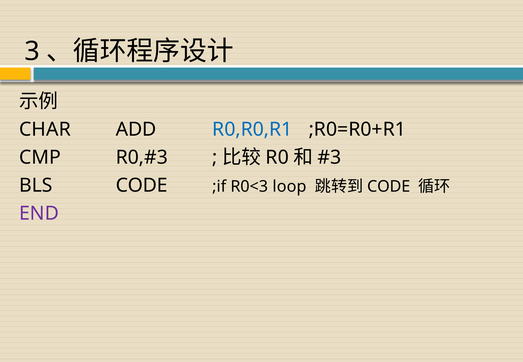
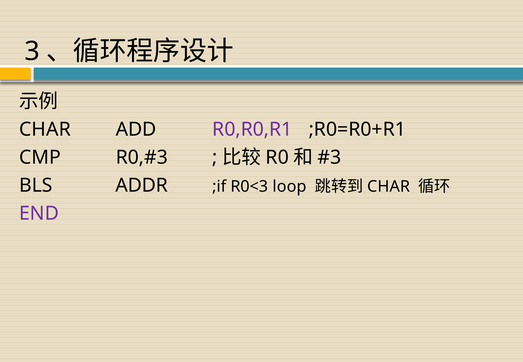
R0,R0,R1 colour: blue -> purple (252, 129)
BLS CODE: CODE -> ADDR (142, 185)
CODE: CODE -> CHAR (389, 187)
